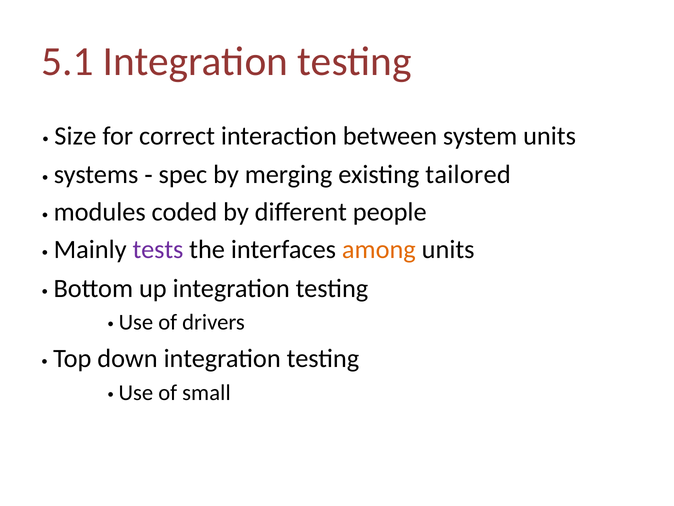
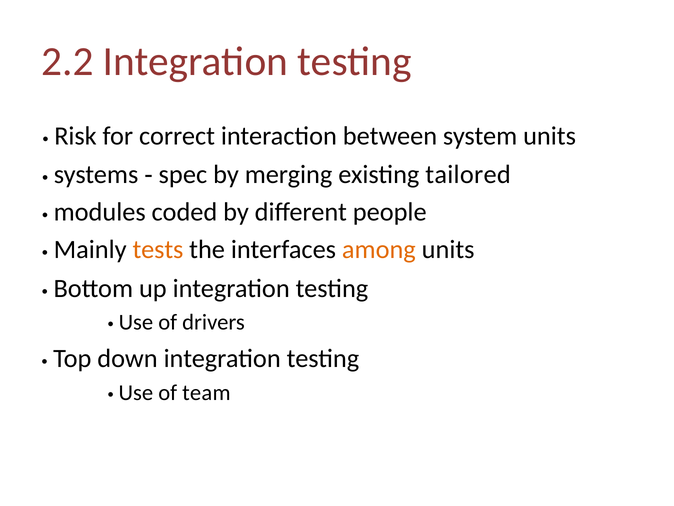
5.1: 5.1 -> 2.2 (67, 62)
Size: Size -> Risk (75, 136)
tests colour: purple -> orange (158, 250)
small: small -> team (206, 393)
